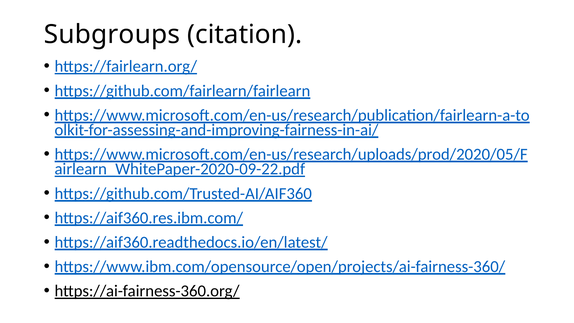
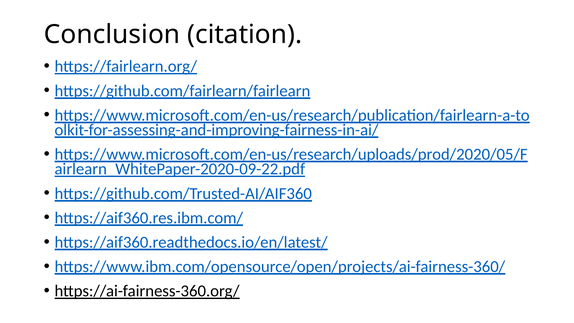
Subgroups: Subgroups -> Conclusion (112, 34)
